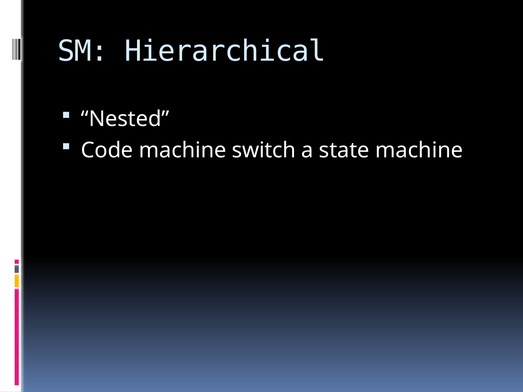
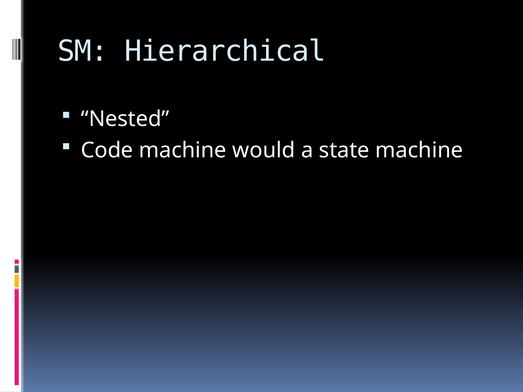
switch: switch -> would (264, 150)
